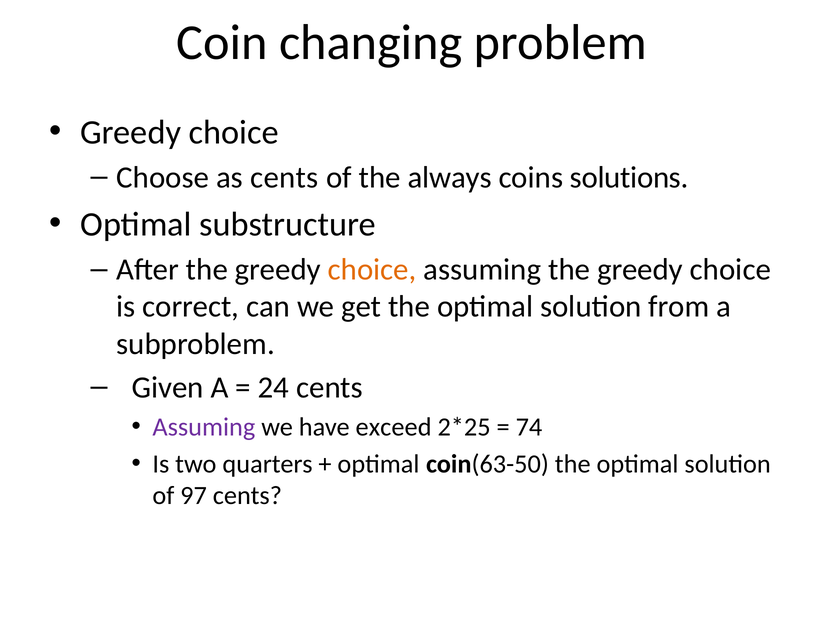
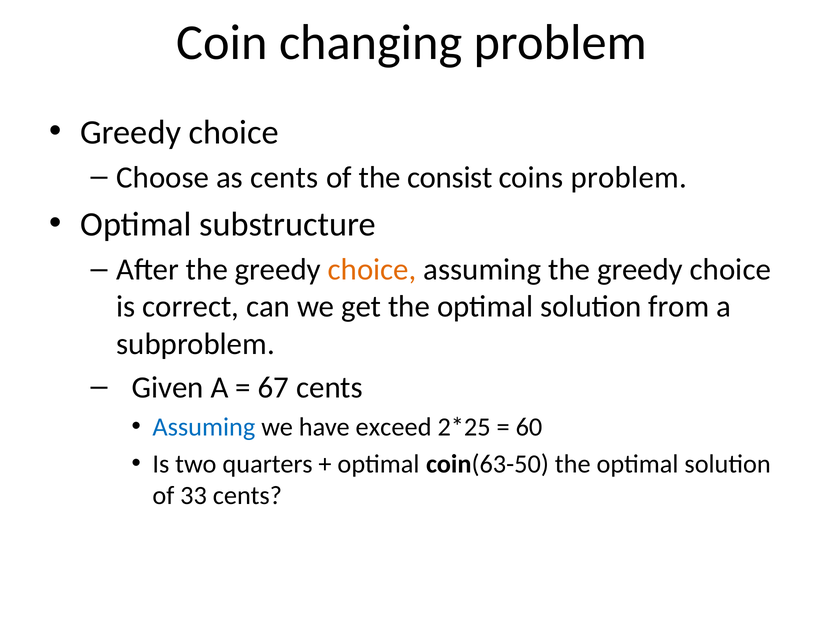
always: always -> consist (450, 178)
coins solutions: solutions -> problem (629, 178)
24: 24 -> 67 (273, 387)
Assuming colour: purple -> blue (204, 427)
74: 74 -> 60 (529, 427)
97: 97 -> 33 (194, 495)
